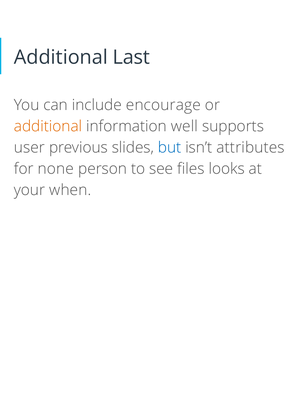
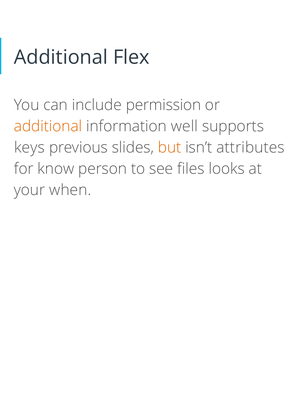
Last: Last -> Flex (131, 57)
encourage: encourage -> permission (163, 105)
user: user -> keys (29, 147)
but colour: blue -> orange (170, 147)
none: none -> know (56, 169)
